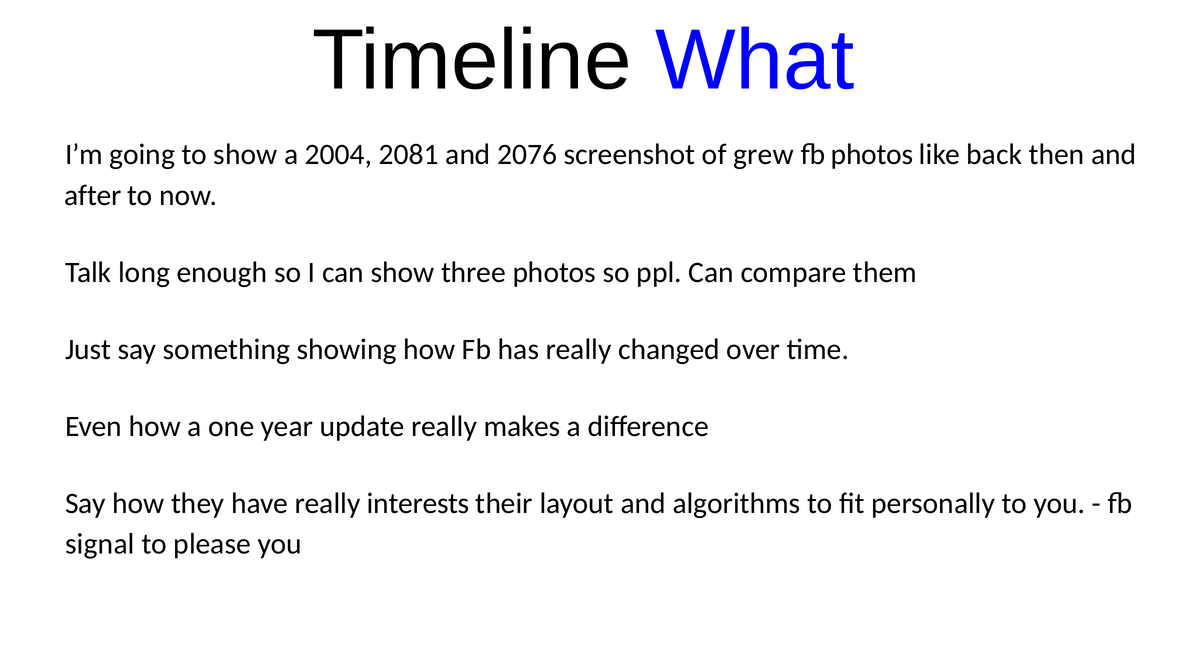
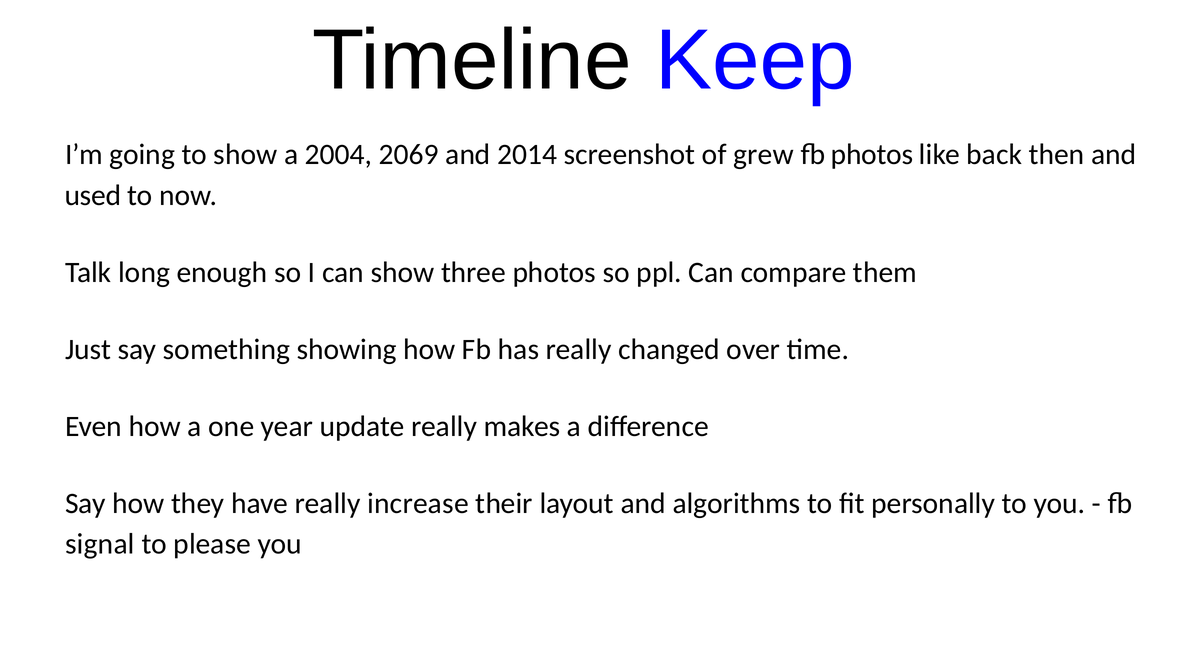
What: What -> Keep (755, 60)
2081: 2081 -> 2069 (409, 155)
2076: 2076 -> 2014 (527, 155)
after: after -> used (93, 195)
interests: interests -> increase (418, 503)
